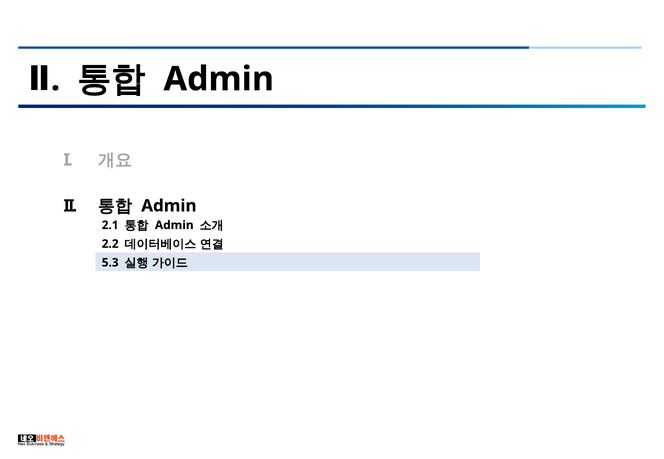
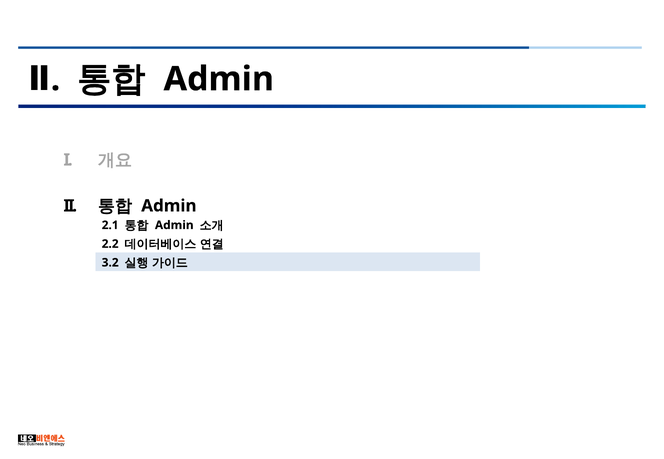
5.3: 5.3 -> 3.2 (110, 263)
